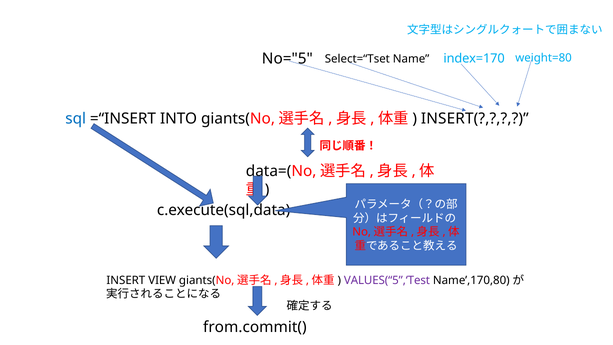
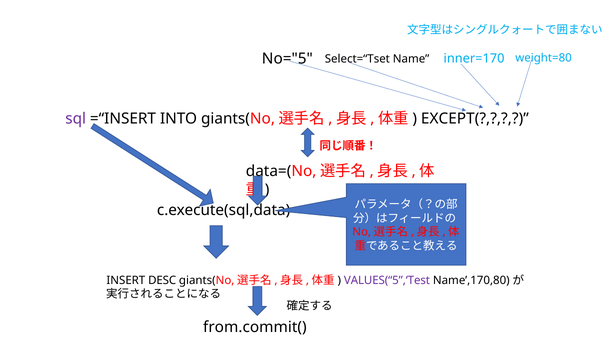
index=170: index=170 -> inner=170 (474, 59)
sql colour: blue -> purple (76, 119)
INSERT(: INSERT( -> EXCEPT( (475, 119)
VIEW: VIEW -> DESC (162, 280)
